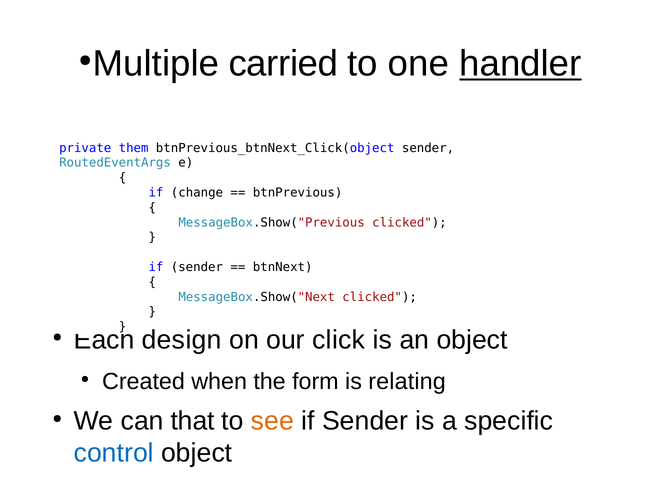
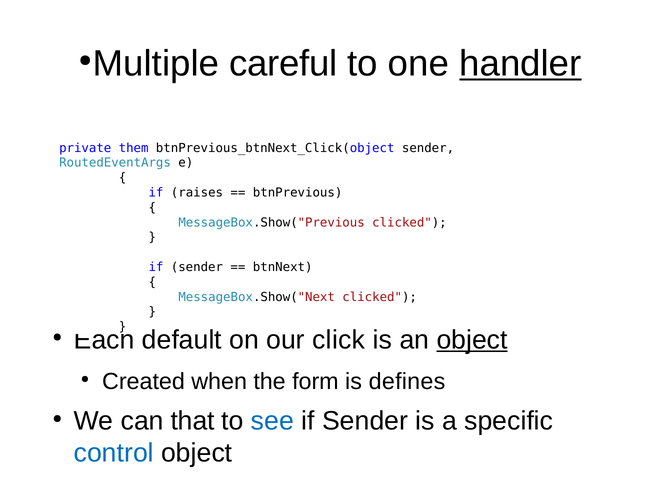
carried: carried -> careful (283, 64)
change: change -> raises (197, 193)
design: design -> default (182, 340)
object underline: none -> present (472, 340)
relating: relating -> defines (407, 381)
see colour: orange -> blue (272, 421)
